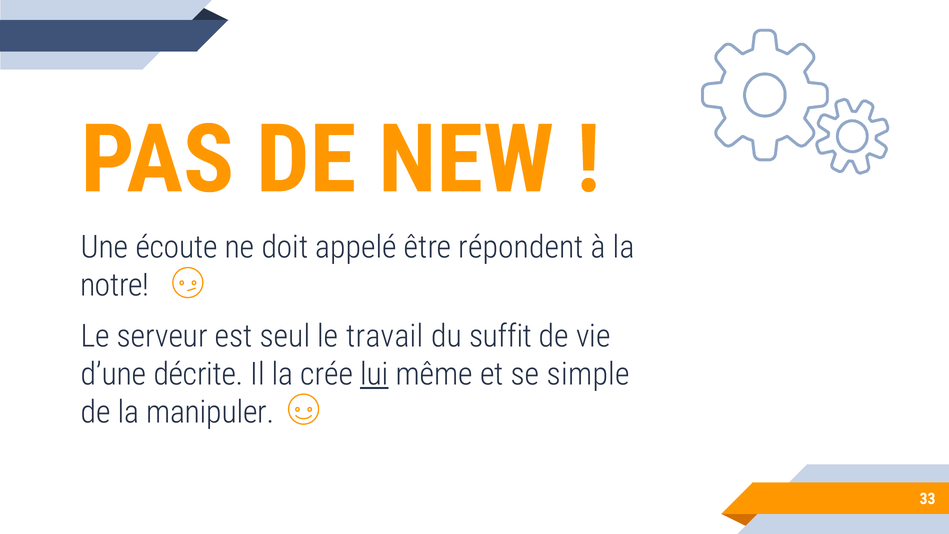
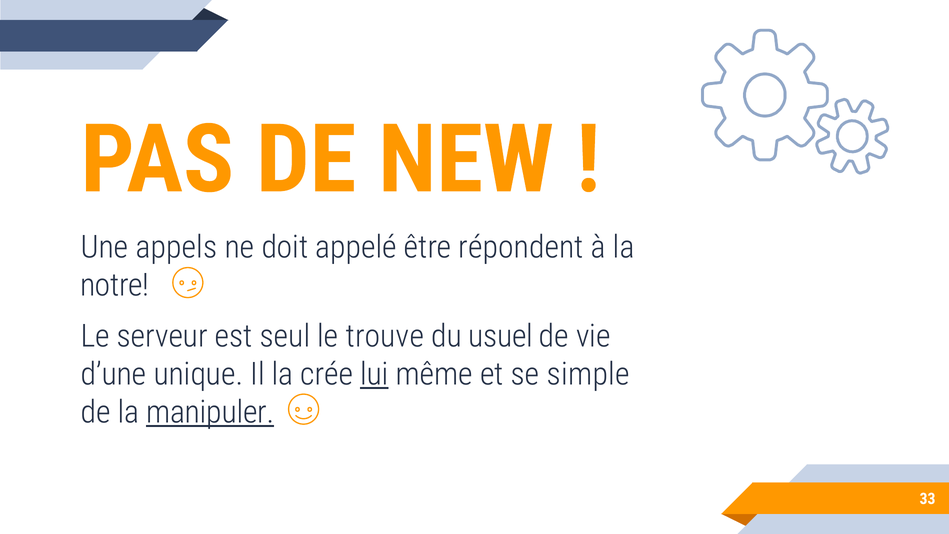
écoute: écoute -> appels (176, 247)
travail: travail -> trouve (385, 336)
suffit: suffit -> usuel (501, 336)
décrite: décrite -> unique (198, 374)
manipuler underline: none -> present (210, 412)
